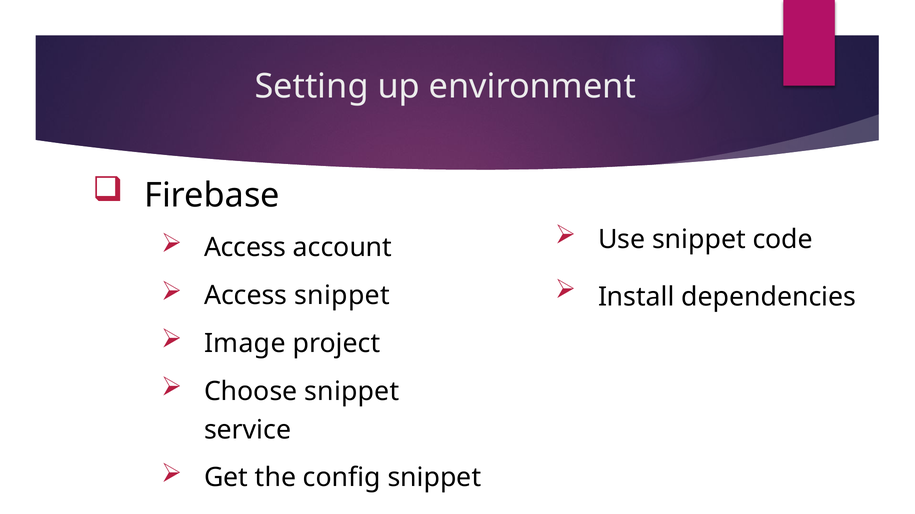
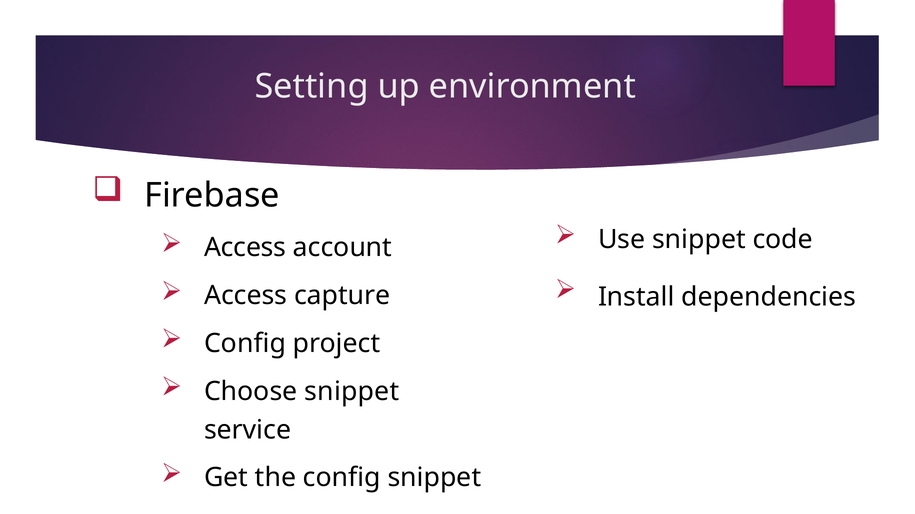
Access snippet: snippet -> capture (342, 296)
Image: Image -> Config (245, 344)
